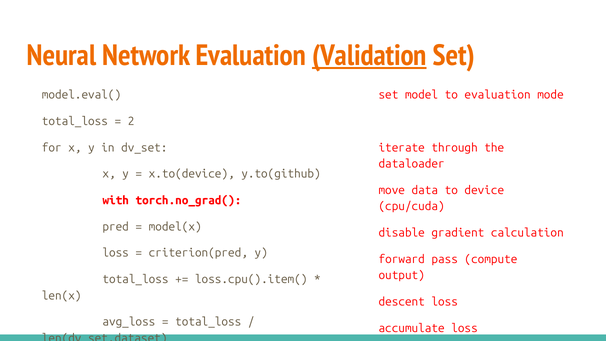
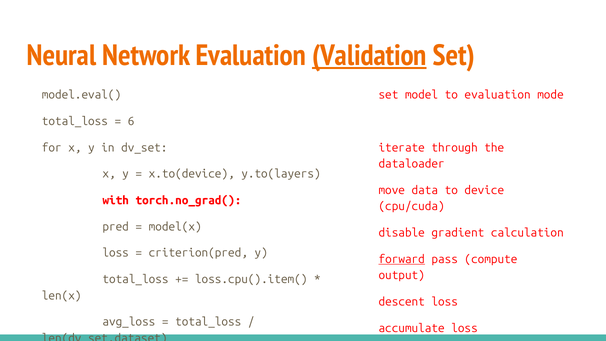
2: 2 -> 6 (131, 121)
y.to(github: y.to(github -> y.to(layers (281, 174)
forward underline: none -> present (402, 259)
